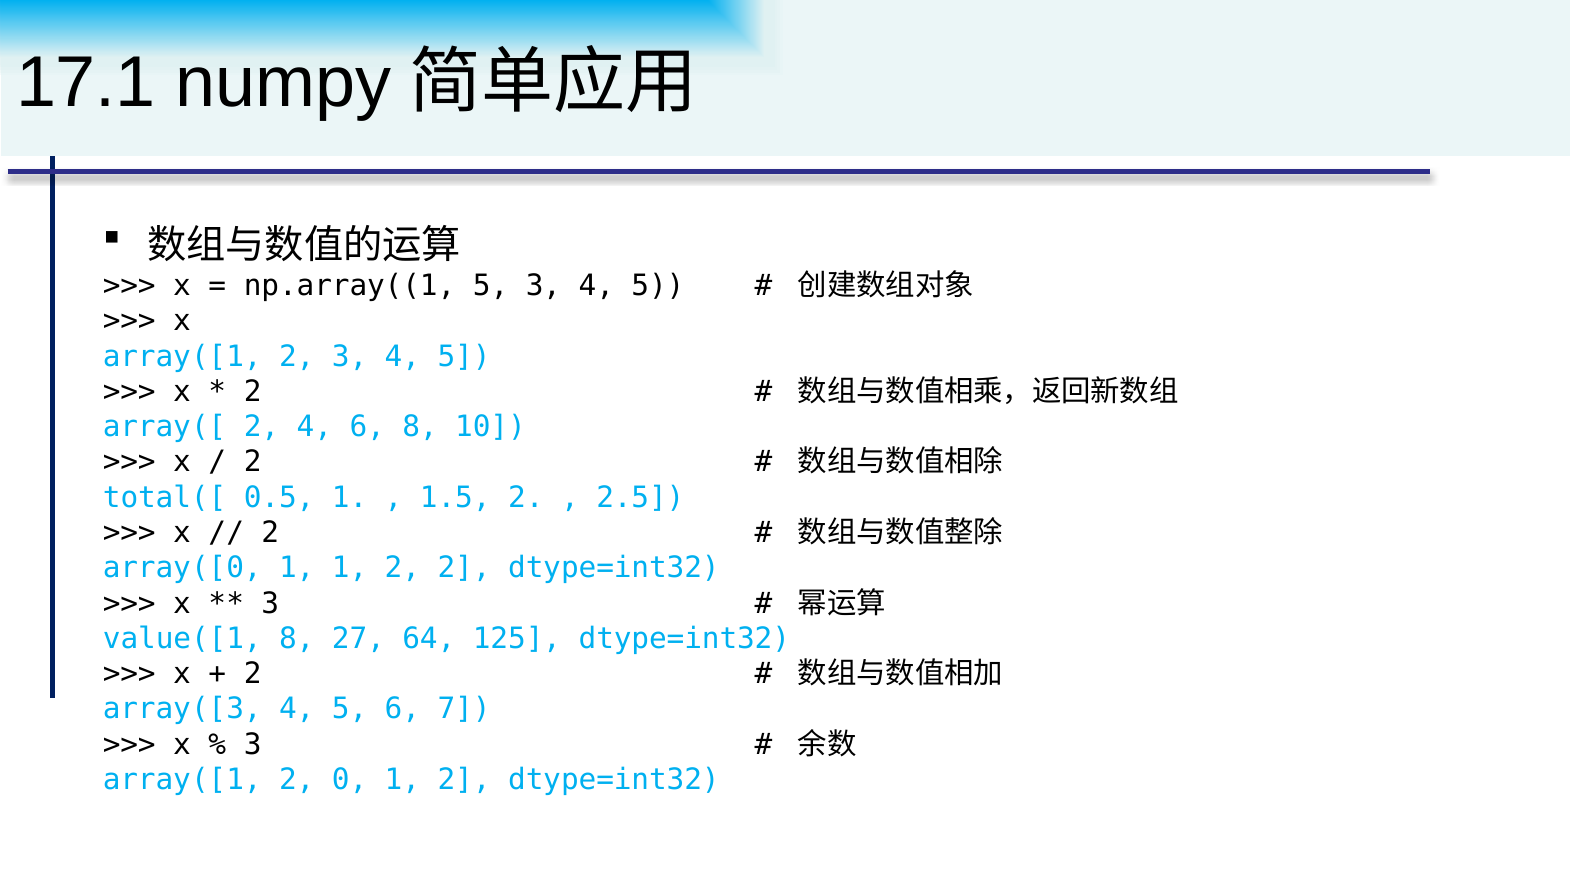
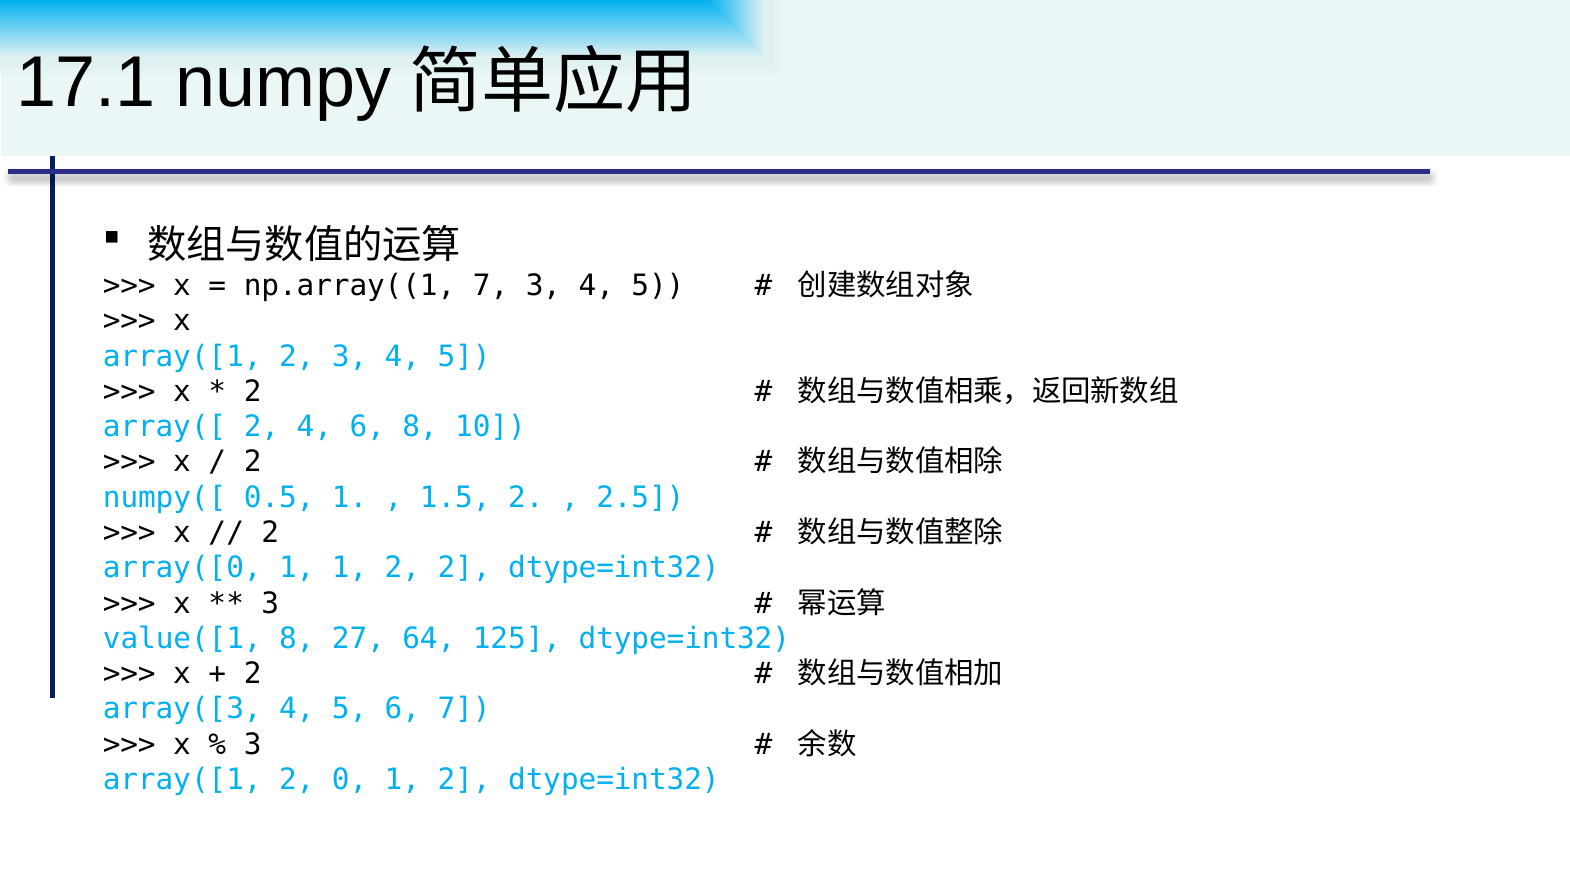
np.array((1 5: 5 -> 7 (491, 286)
total([: total([ -> numpy([ (165, 498)
